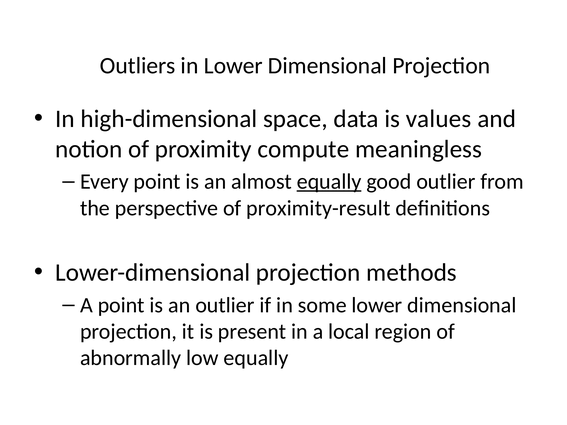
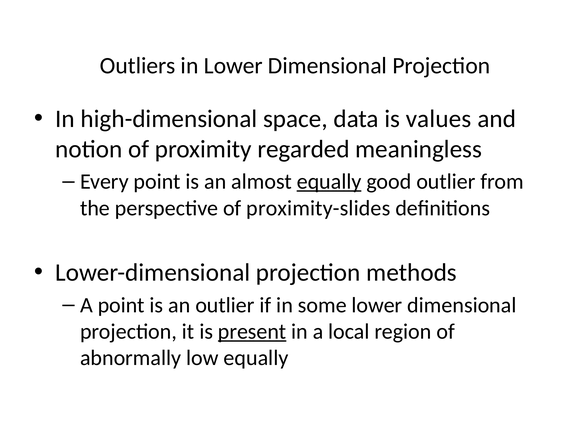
compute: compute -> regarded (303, 149)
proximity-result: proximity-result -> proximity-slides (318, 208)
present underline: none -> present (252, 332)
